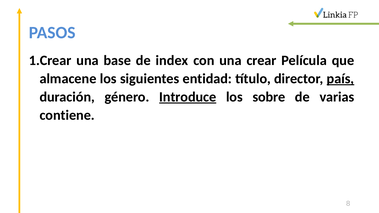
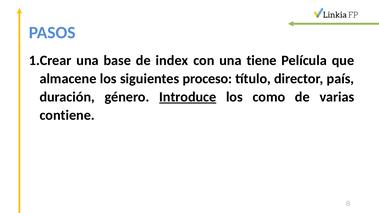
crear: crear -> tiene (262, 60)
entidad: entidad -> proceso (207, 79)
país underline: present -> none (340, 79)
sobre: sobre -> como (269, 97)
